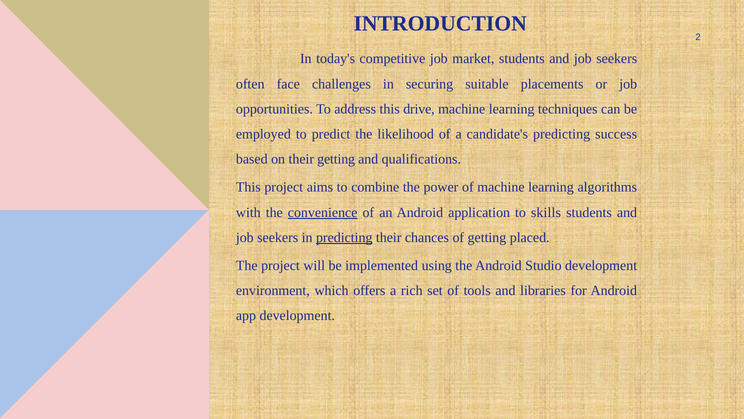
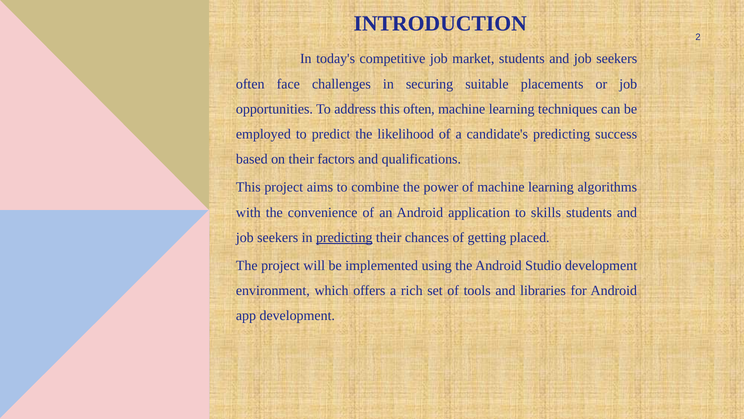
this drive: drive -> often (419, 109)
their getting: getting -> factors (336, 159)
convenience underline: present -> none (323, 212)
